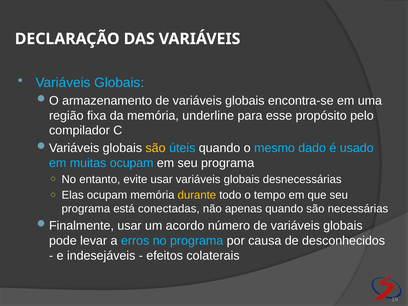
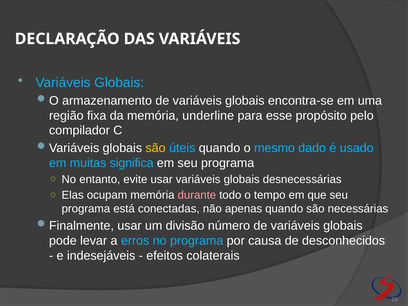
muitas ocupam: ocupam -> significa (132, 163)
durante colour: yellow -> pink (197, 195)
acordo: acordo -> divisão (185, 226)
